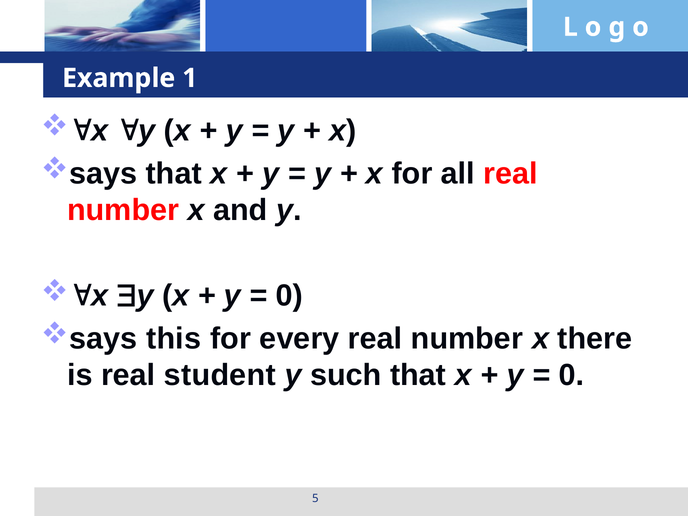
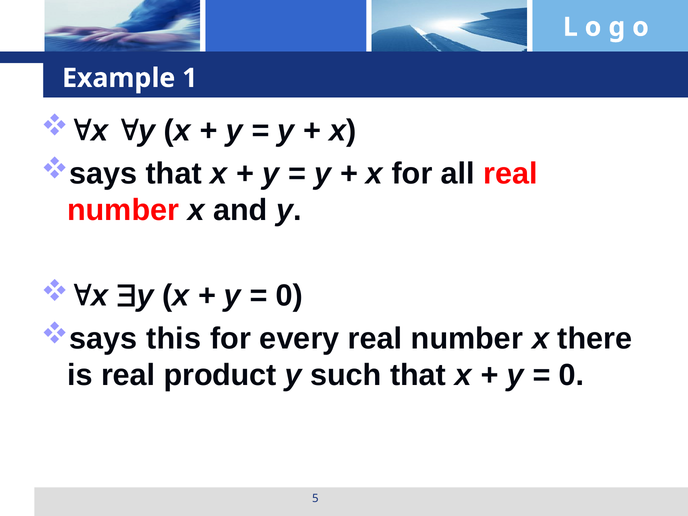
student: student -> product (220, 375)
